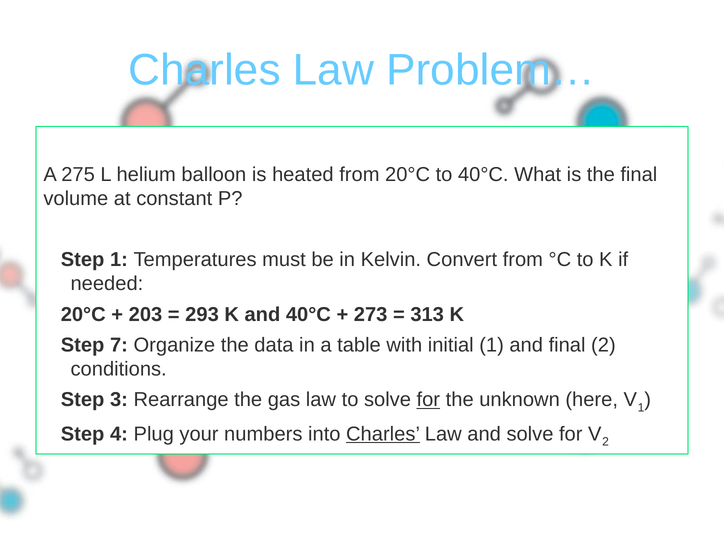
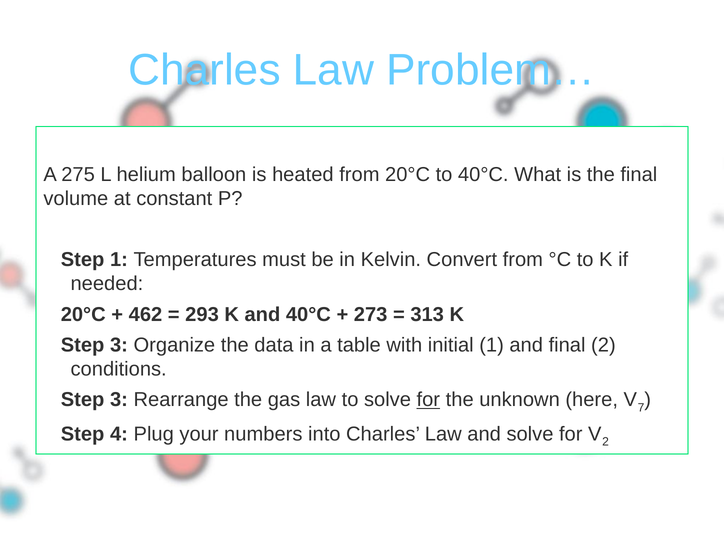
203: 203 -> 462 (146, 314)
7: 7 -> 3 (119, 345)
1: 1 -> 7 (641, 408)
Charles underline: present -> none (383, 434)
